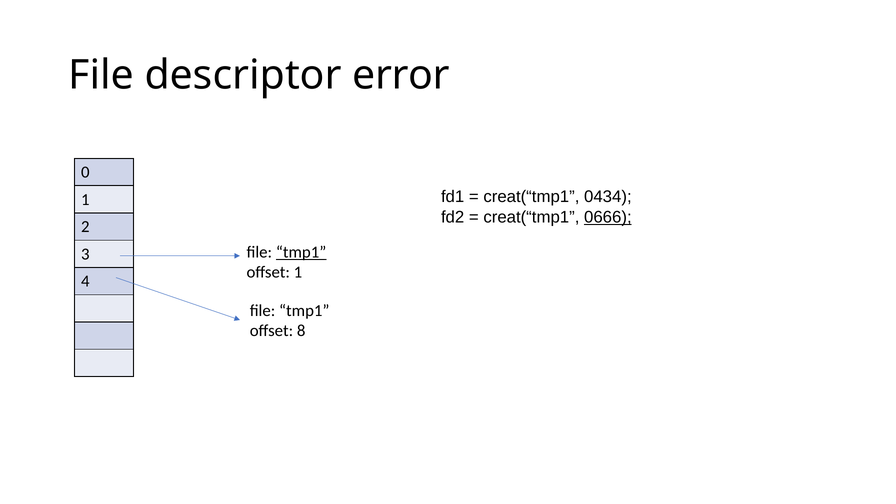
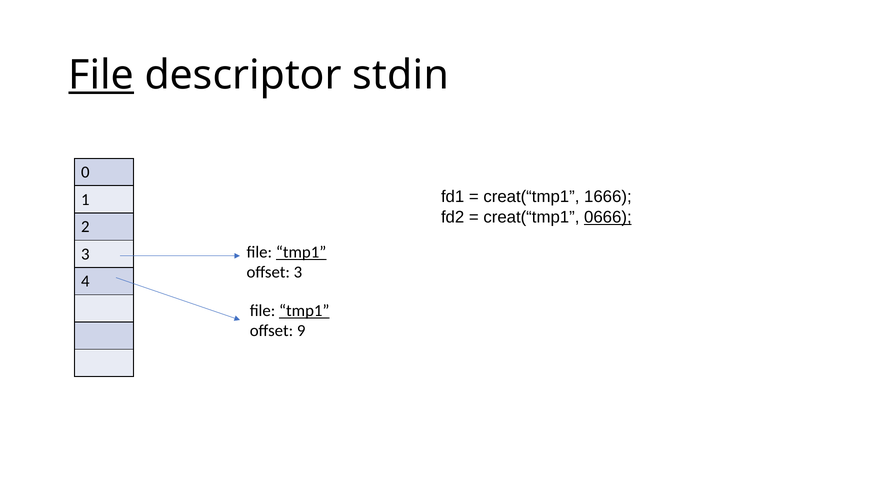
File underline: none -> present (101, 75)
error: error -> stdin (401, 75)
0434: 0434 -> 1666 (608, 197)
offset 1: 1 -> 3 (298, 272)
tmp1 underline: none -> present (304, 311)
8: 8 -> 9 (301, 331)
